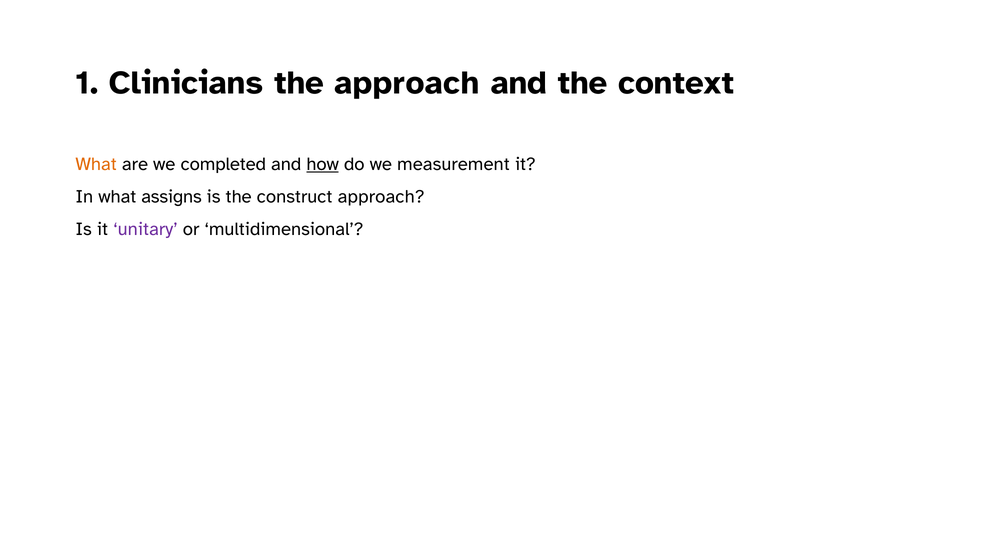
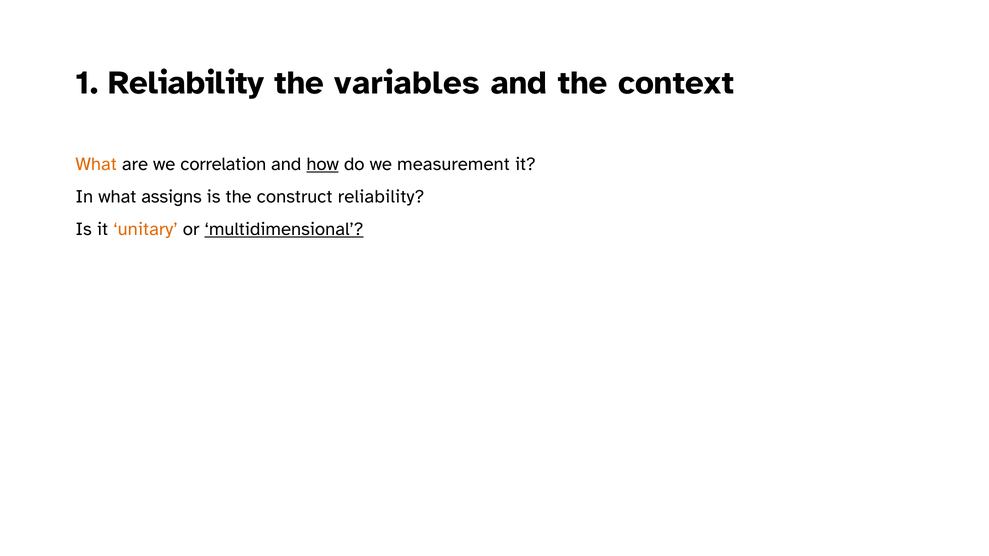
1 Clinicians: Clinicians -> Reliability (186, 83)
the approach: approach -> variables (407, 83)
completed: completed -> correlation (223, 164)
construct approach: approach -> reliability (381, 197)
unitary colour: purple -> orange (145, 229)
multidimensional underline: none -> present (284, 229)
